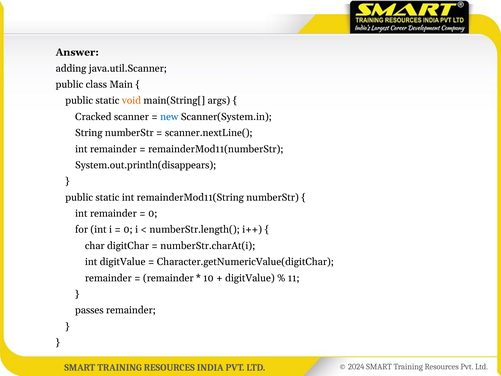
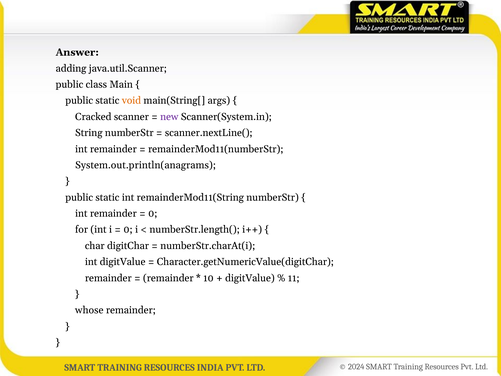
new colour: blue -> purple (169, 117)
System.out.println(disappears: System.out.println(disappears -> System.out.println(anagrams (146, 165)
passes: passes -> whose (89, 310)
